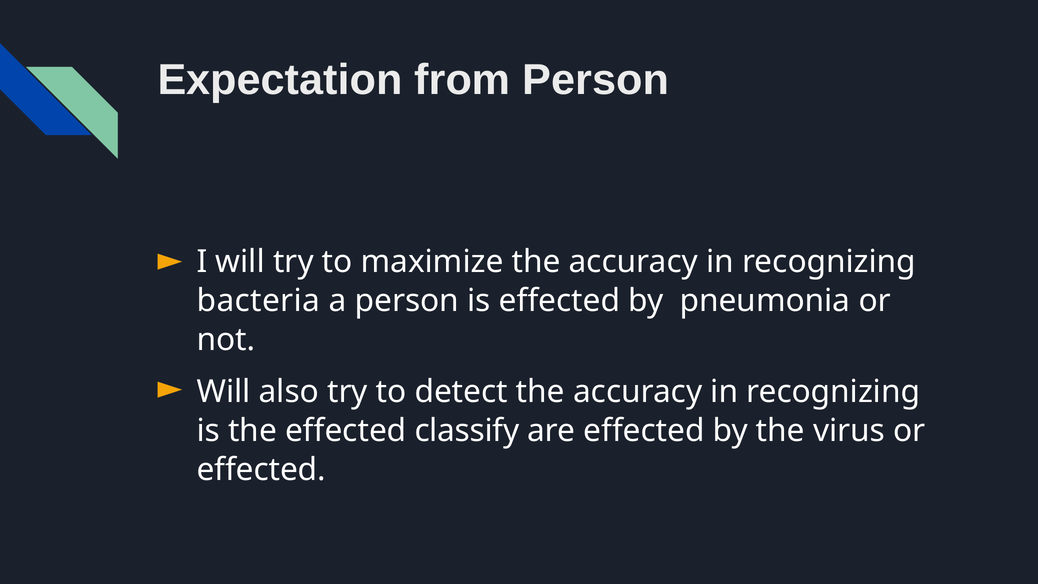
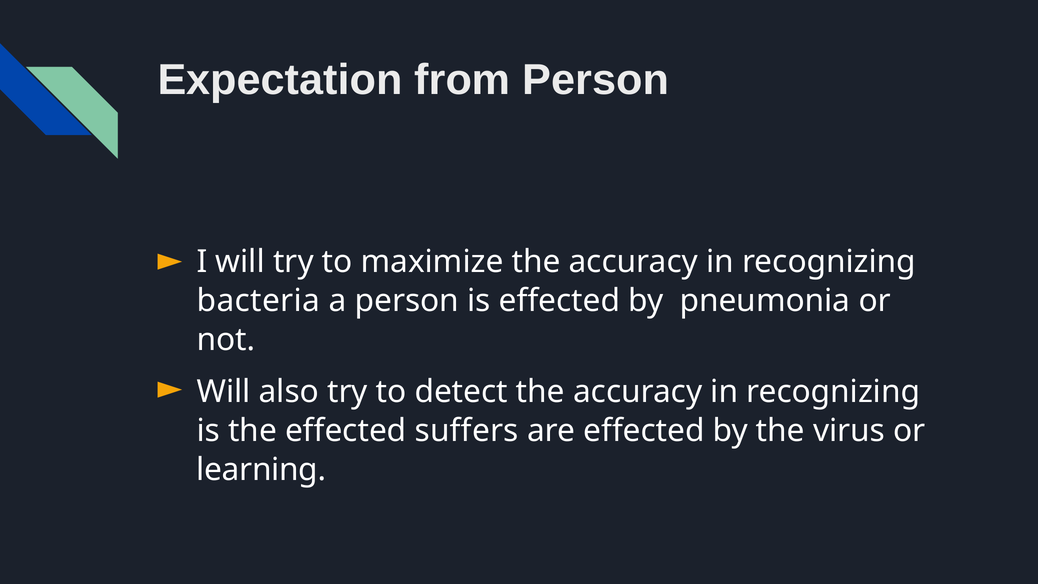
classify: classify -> suffers (467, 431)
effected: effected -> learning (261, 470)
